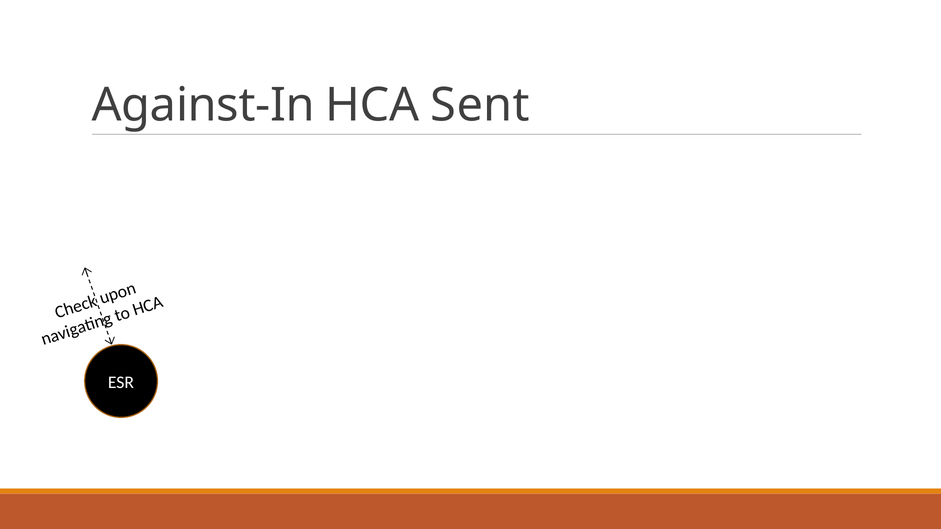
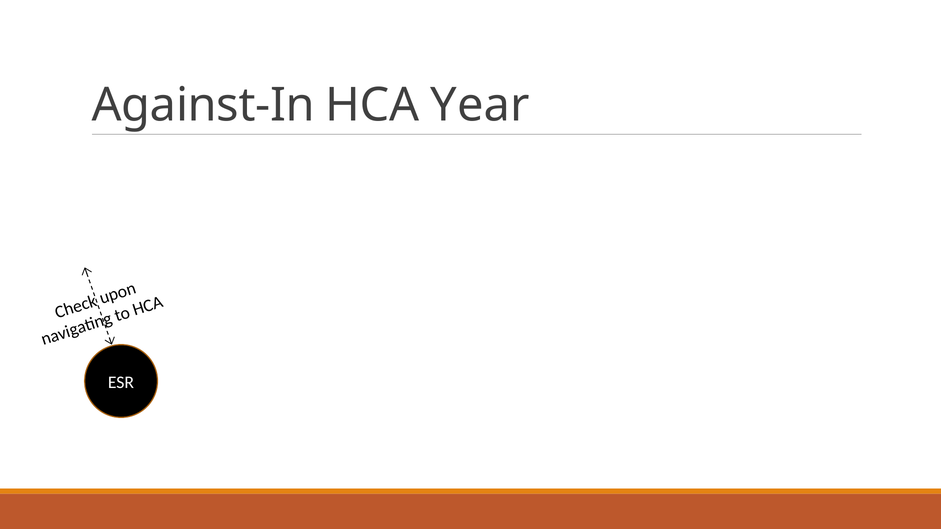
Sent: Sent -> Year (480, 105)
